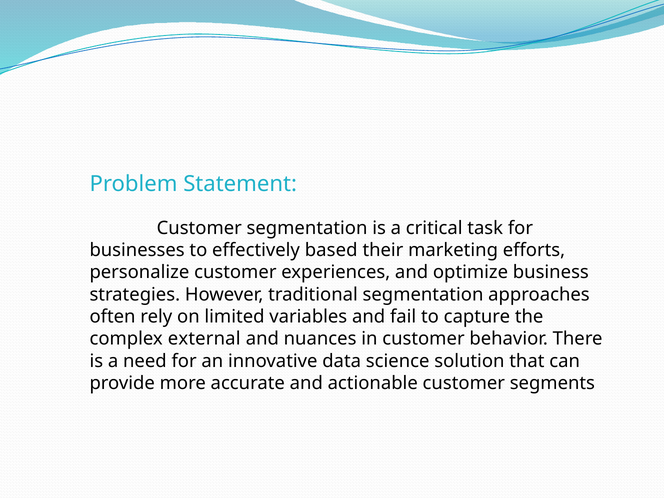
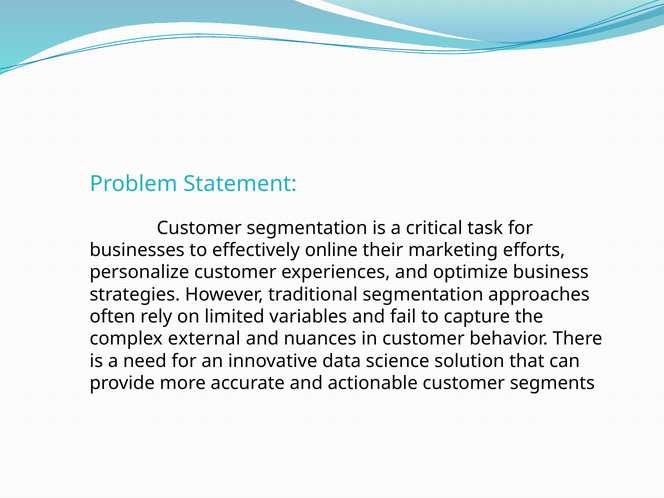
based: based -> online (331, 250)
